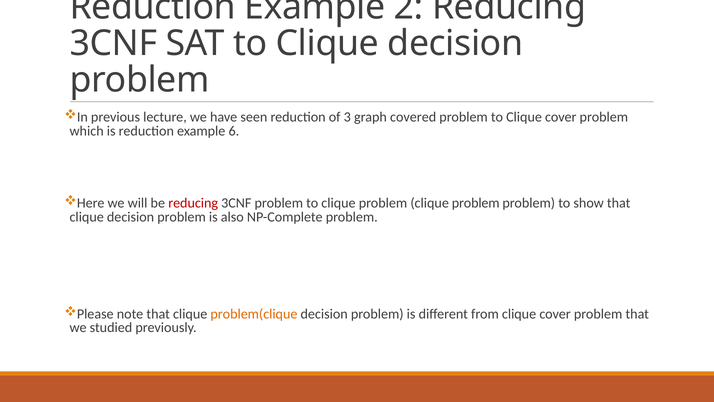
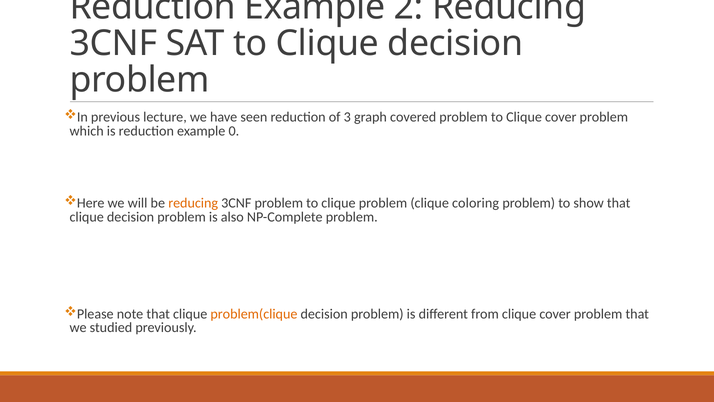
6: 6 -> 0 (234, 131)
reducing colour: red -> orange (193, 203)
problem clique problem: problem -> coloring (476, 203)
